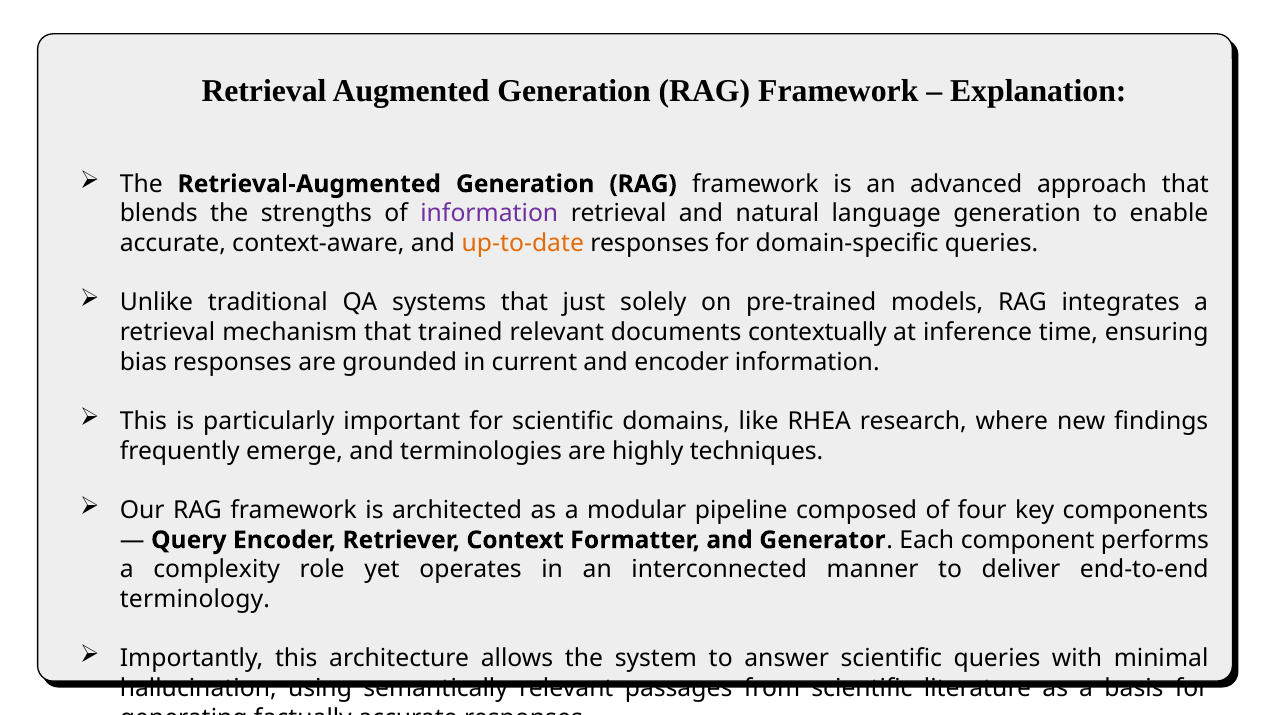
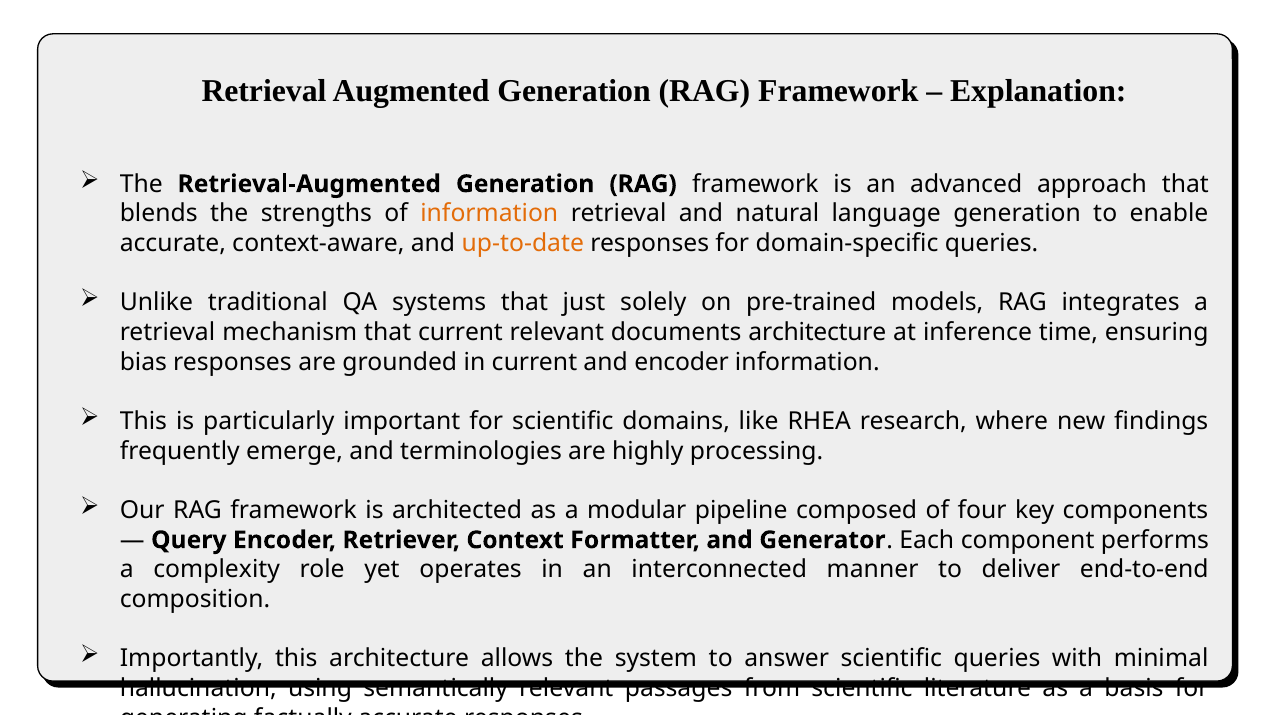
information colour: purple -> orange (489, 213)
that trained: trained -> current (460, 332)
documents contextually: contextually -> architecture (817, 332)
techniques: techniques -> processing (756, 451)
terminology: terminology -> composition (195, 599)
